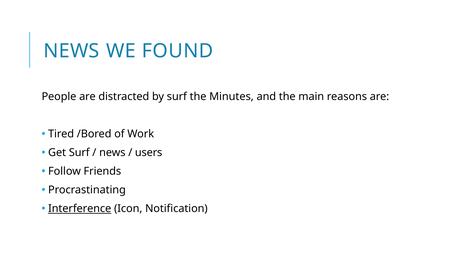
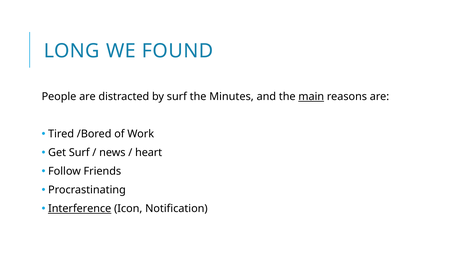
NEWS: NEWS -> LONG (72, 51)
main underline: none -> present (311, 96)
users: users -> heart (149, 152)
